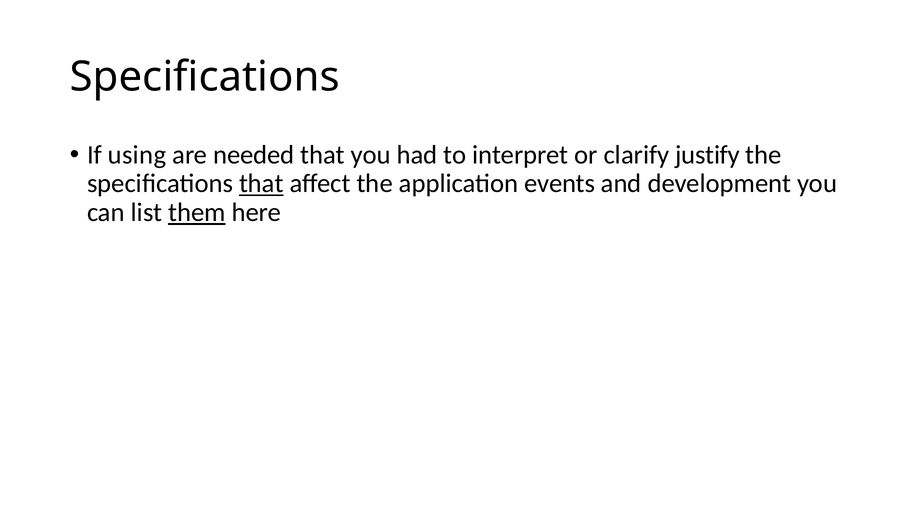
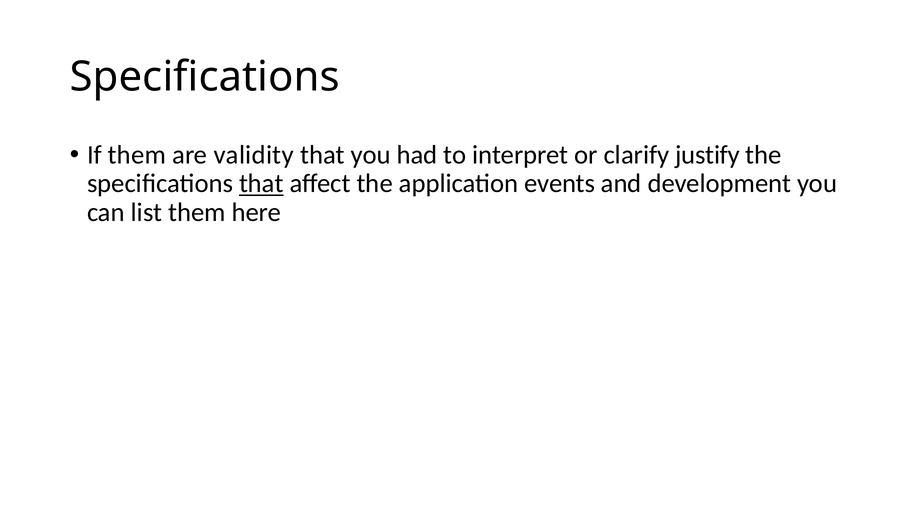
If using: using -> them (137, 155)
needed: needed -> validity (254, 155)
them underline: present -> none (197, 213)
